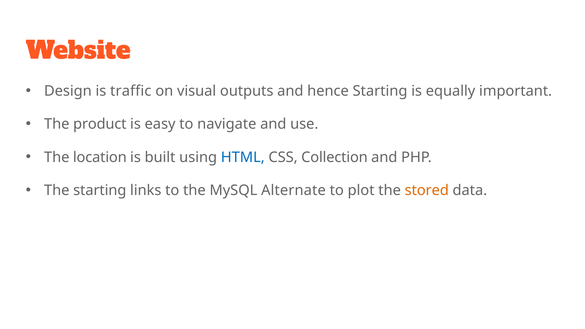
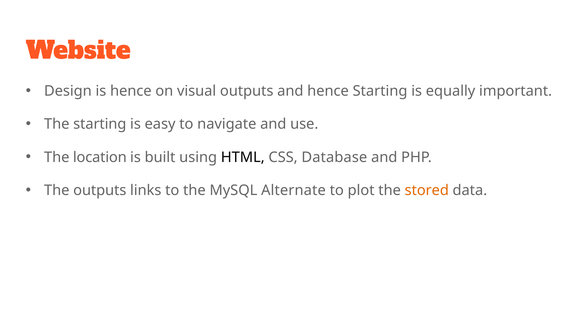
is traffic: traffic -> hence (131, 91)
The product: product -> starting (100, 124)
HTML colour: blue -> black (243, 157)
Collection: Collection -> Database (334, 157)
The starting: starting -> outputs (100, 190)
